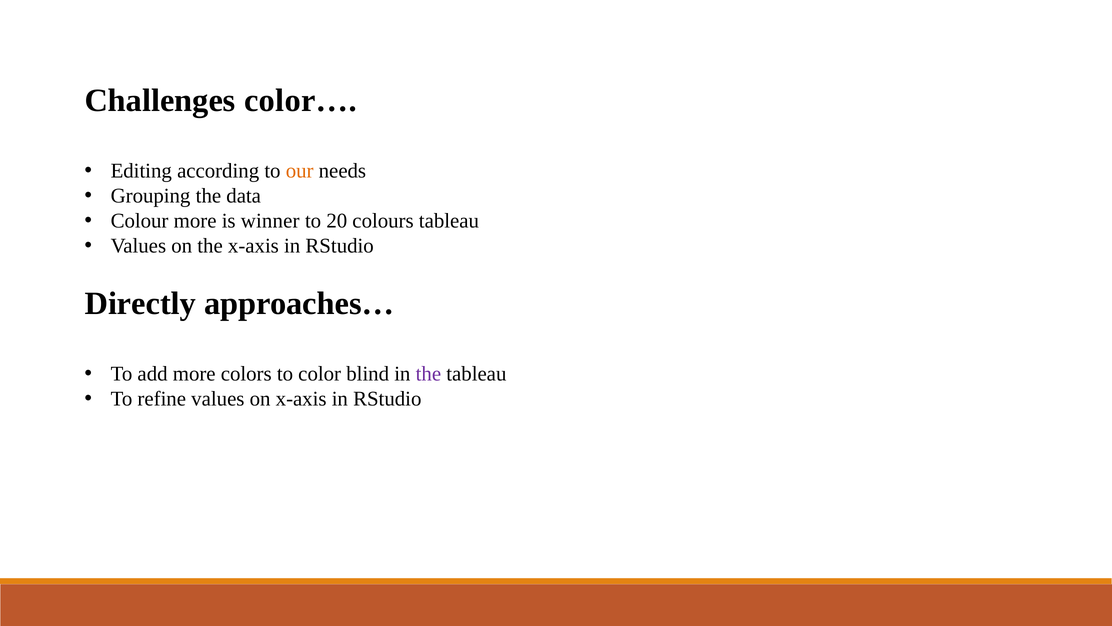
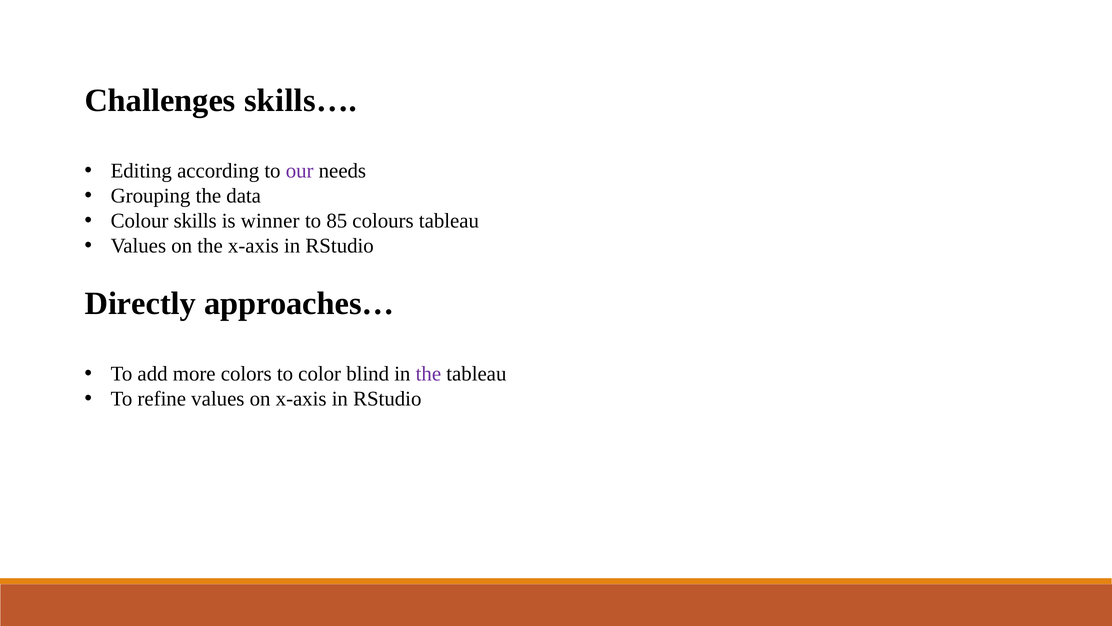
color…: color… -> skills… (301, 101)
our colour: orange -> purple (300, 171)
Colour more: more -> skills (195, 221)
20: 20 -> 85 (337, 221)
